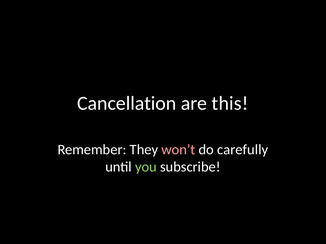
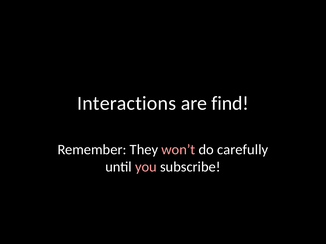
Cancellation: Cancellation -> Interactions (127, 104)
this: this -> find (230, 104)
you colour: light green -> pink (146, 167)
